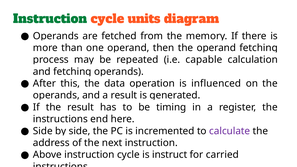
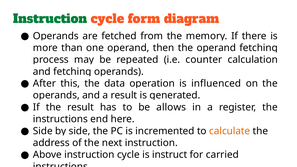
units: units -> form (144, 19)
capable: capable -> counter (204, 60)
timing: timing -> allows (171, 107)
calculate colour: purple -> orange (230, 131)
